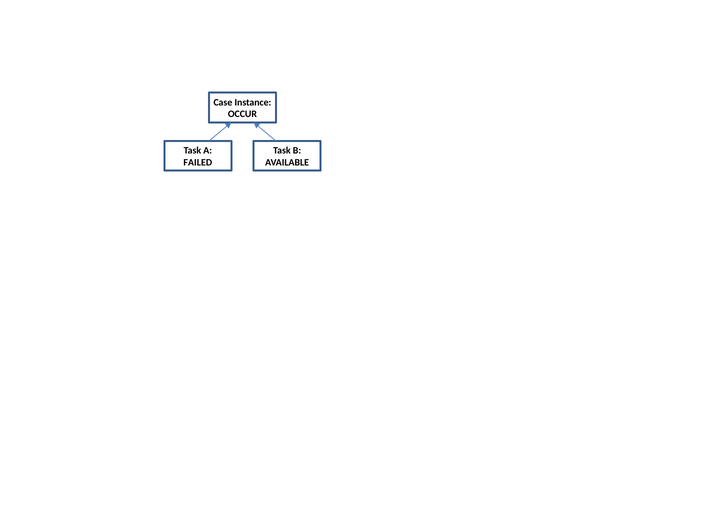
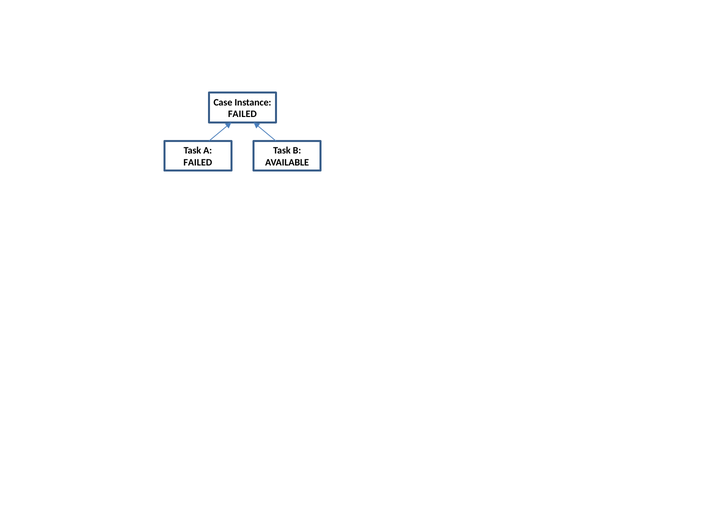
OCCUR: OCCUR -> FAILED (242, 114)
